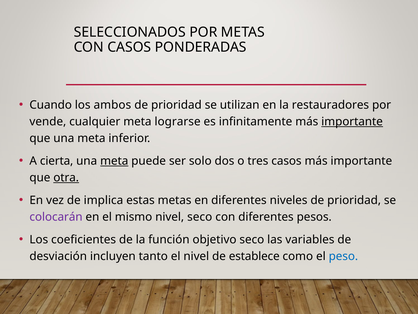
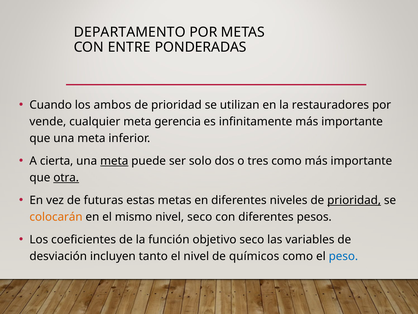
SELECCIONADOS: SELECCIONADOS -> DEPARTAMENTO (130, 32)
CON CASOS: CASOS -> ENTRE (129, 47)
lograrse: lograrse -> gerencia (178, 122)
importante underline: present -> none (352, 122)
tres casos: casos -> como (287, 161)
implica: implica -> futuras (104, 200)
prioridad underline: none -> present (354, 200)
colocarán colour: purple -> orange (56, 217)
establece: establece -> químicos (254, 256)
